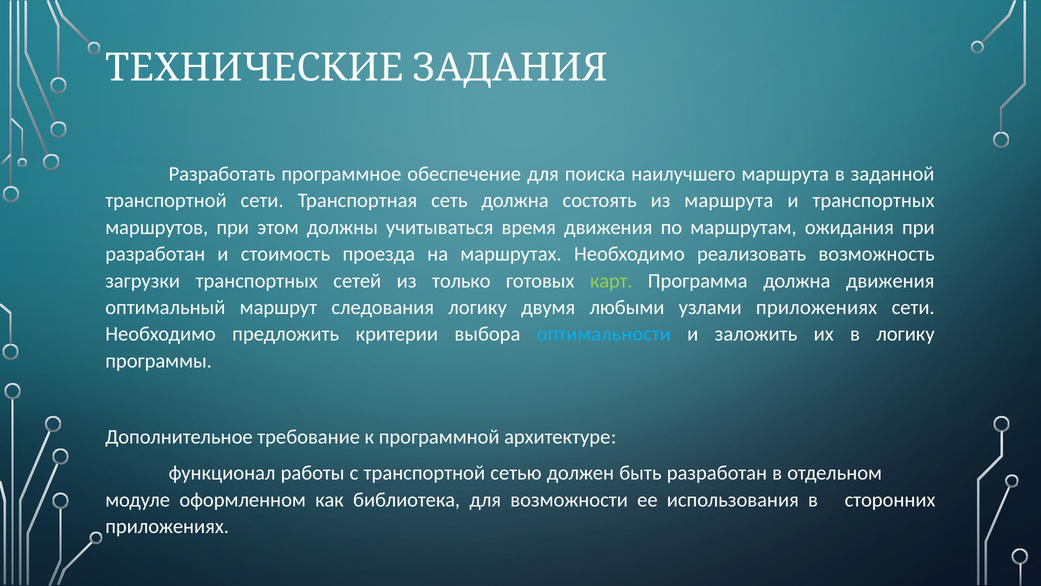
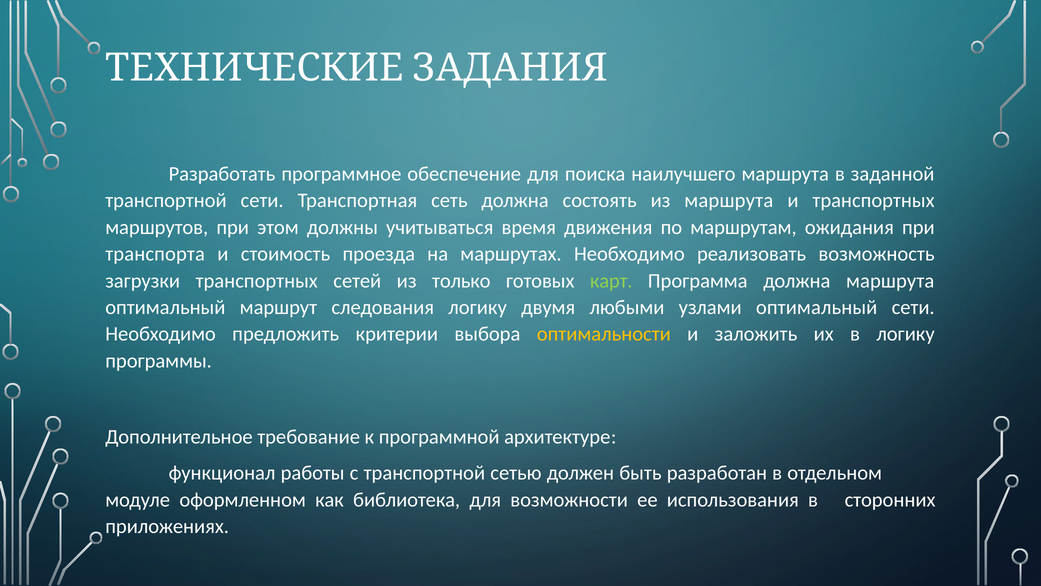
разработан: разработан -> транспорта (155, 254)
должна движения: движения -> маршрута (890, 281)
узлами приложениях: приложениях -> оптимальный (817, 307)
оптимальности colour: light blue -> yellow (604, 334)
